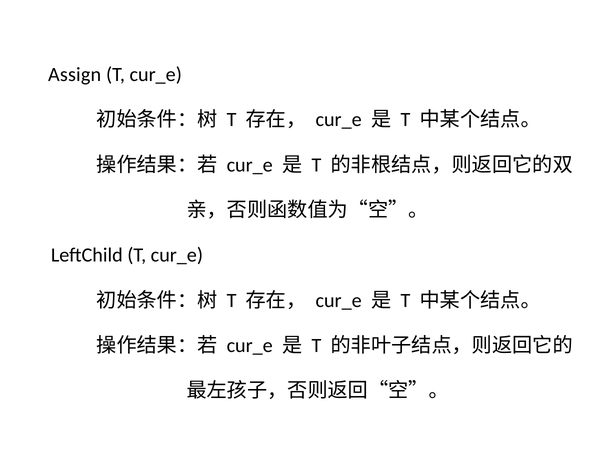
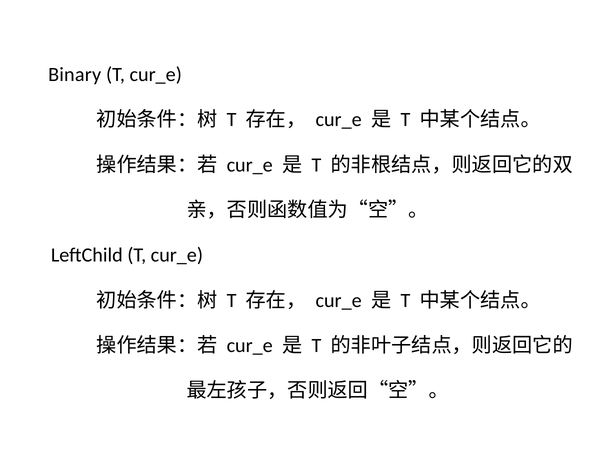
Assign: Assign -> Binary (75, 74)
